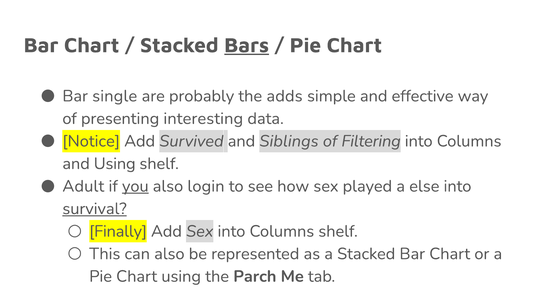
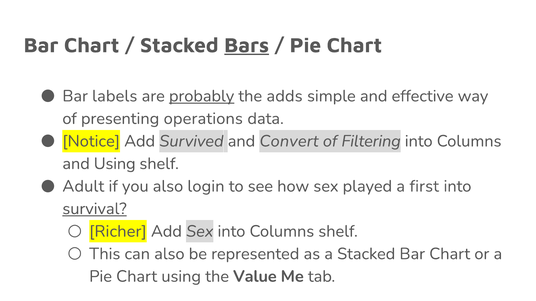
single: single -> labels (115, 96)
probably underline: none -> present (202, 96)
interesting: interesting -> operations (203, 119)
Siblings: Siblings -> Convert (289, 141)
you underline: present -> none (135, 186)
else: else -> first (424, 186)
Finally: Finally -> Richer (118, 232)
Parch: Parch -> Value (255, 277)
